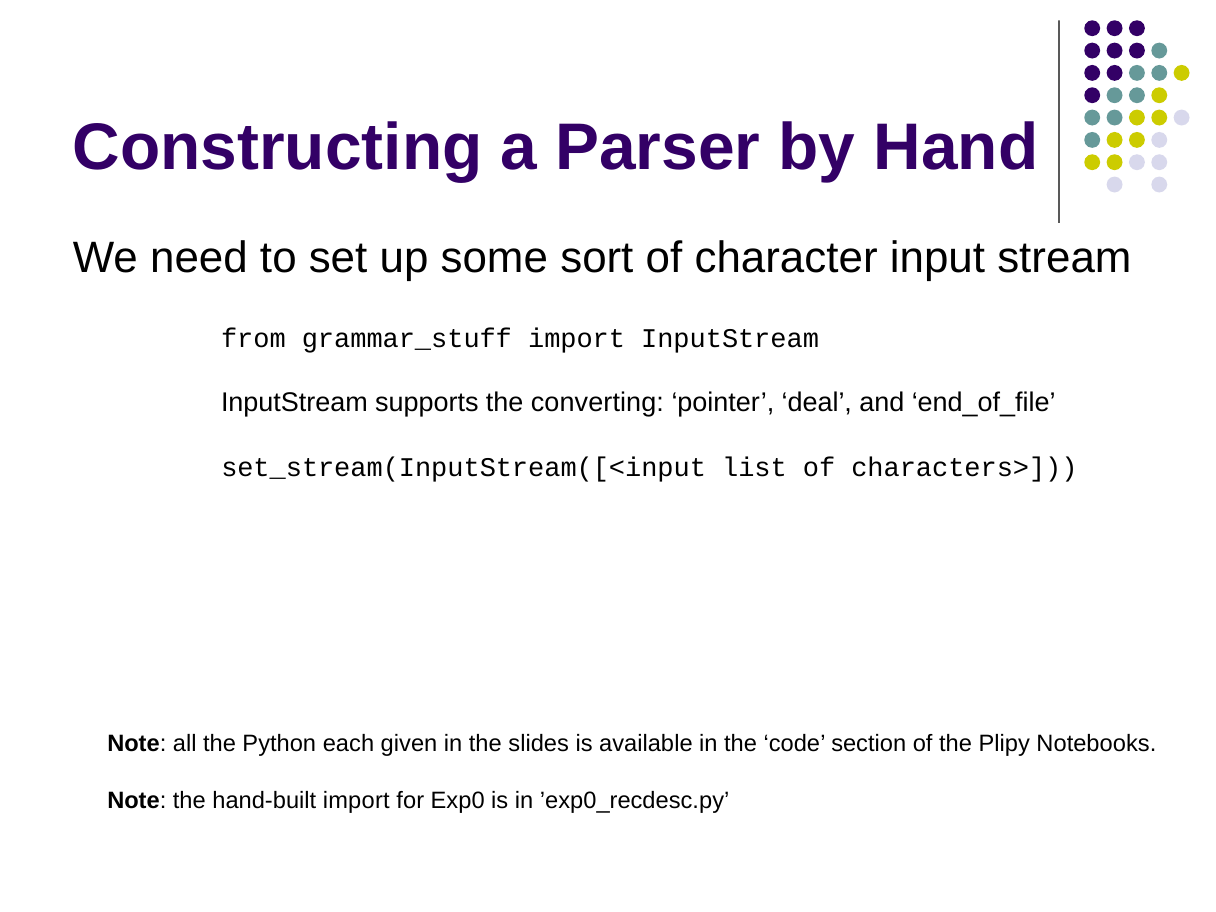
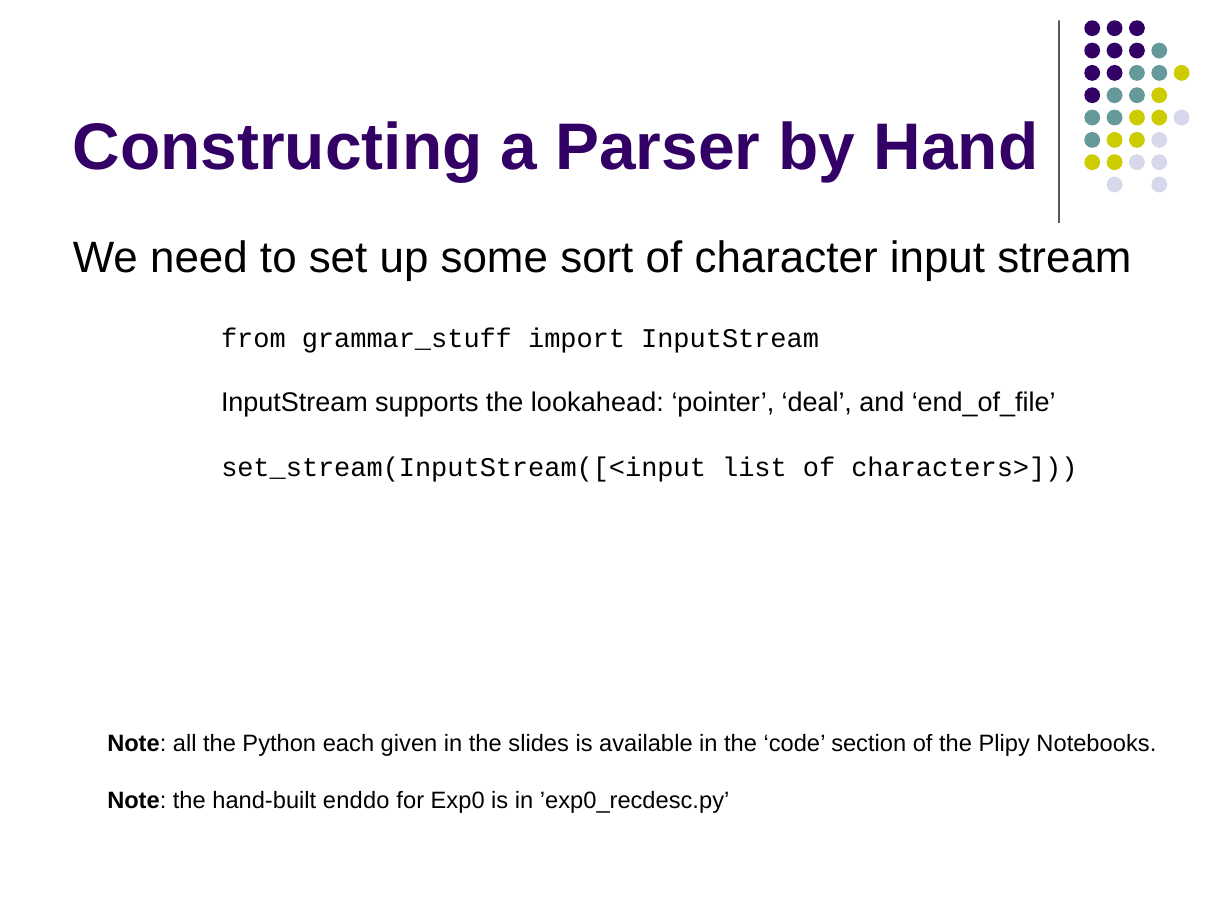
converting: converting -> lookahead (597, 403)
hand-built import: import -> enddo (356, 801)
